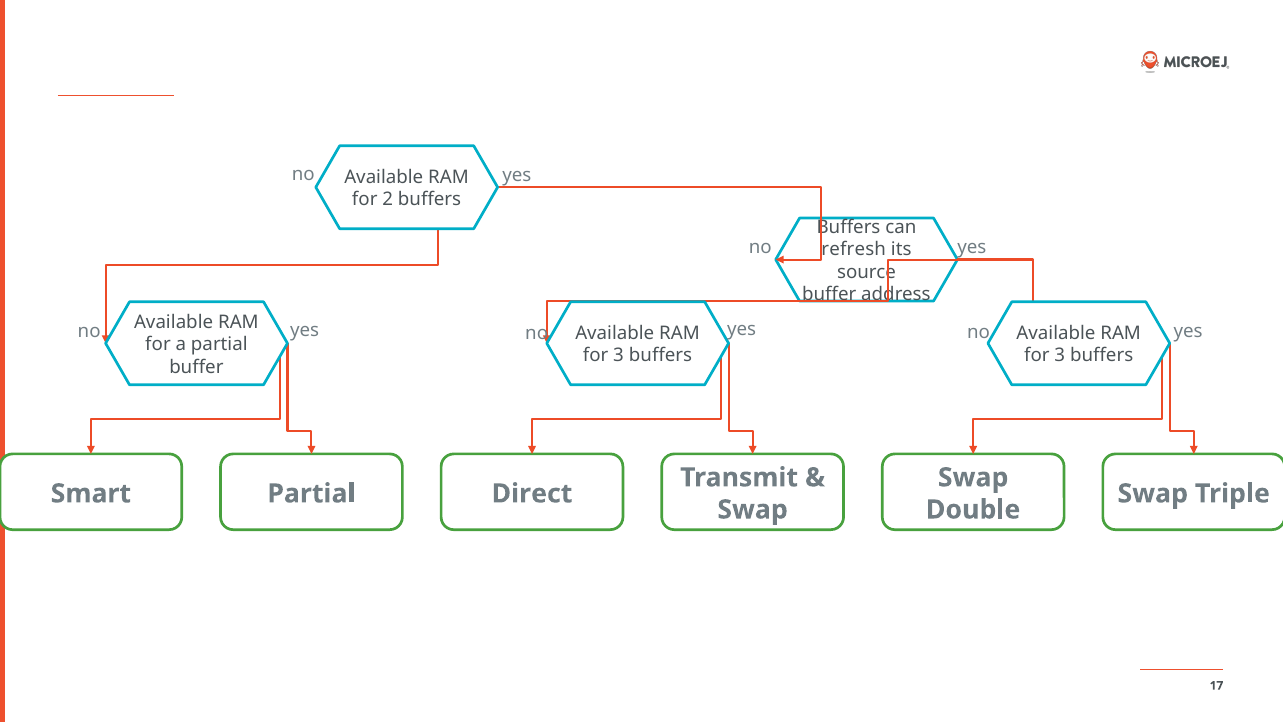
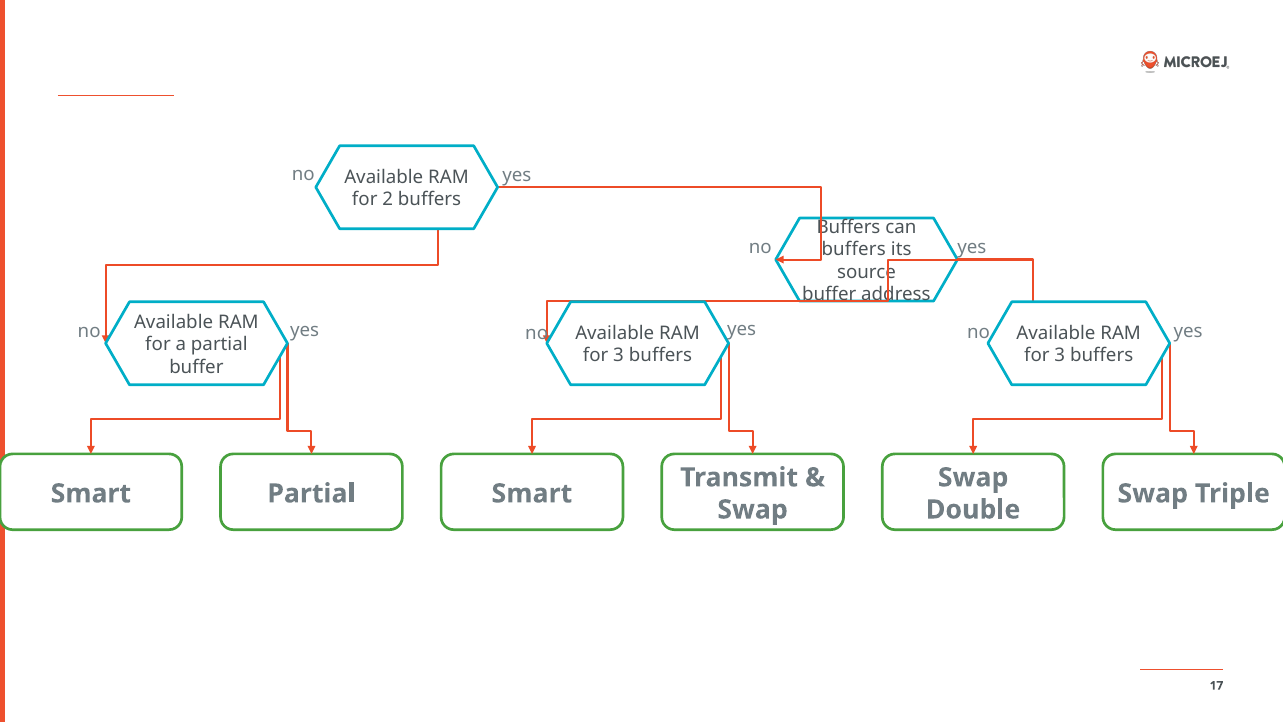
refresh: refresh -> buffers (854, 249)
Partial Direct: Direct -> Smart (532, 493)
